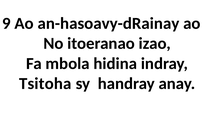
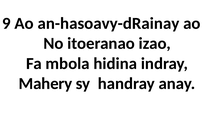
Tsitoha: Tsitoha -> Mahery (45, 84)
